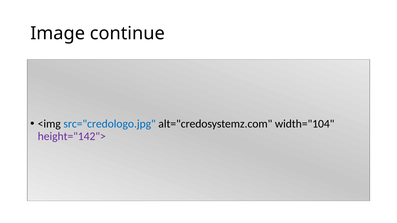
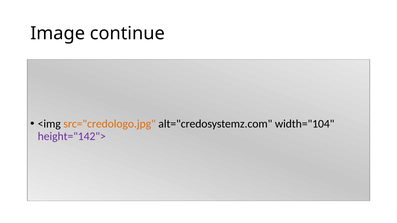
src="credologo.jpg colour: blue -> orange (110, 124)
